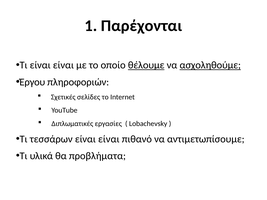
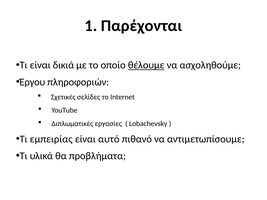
Τι είναι είναι: είναι -> δικιά (63, 65)
ασχοληθούμε underline: present -> none (210, 65)
τεσσάρων: τεσσάρων -> εμπειρίας (51, 139)
είναι: είναι -> αυτό (109, 139)
